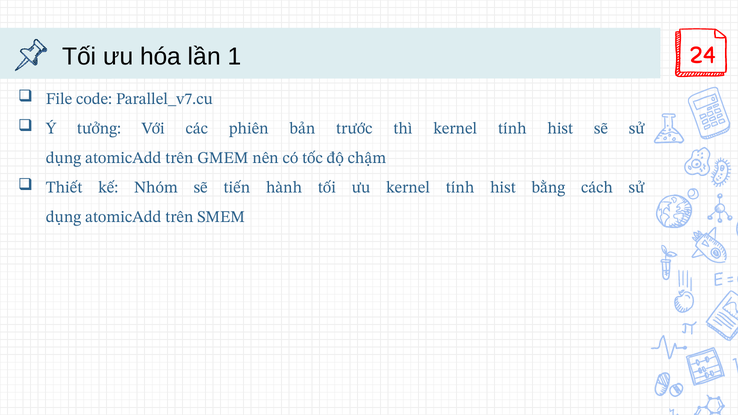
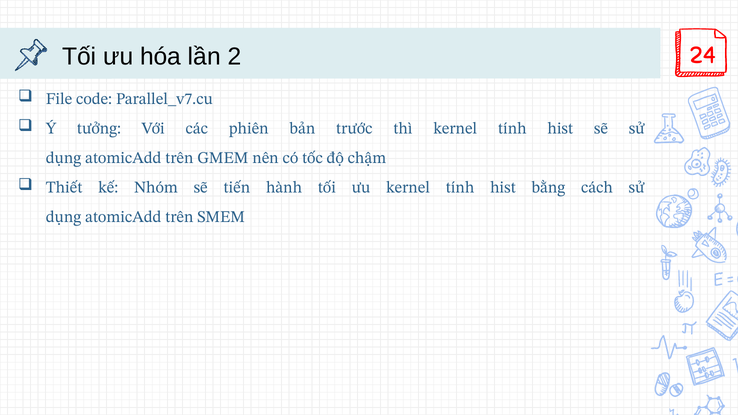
1: 1 -> 2 (234, 56)
